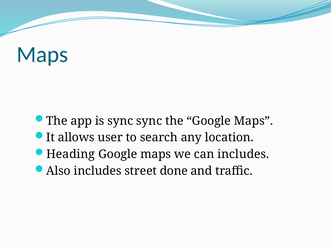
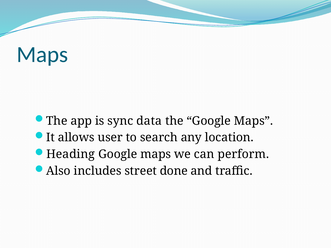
sync sync: sync -> data (149, 121)
can includes: includes -> perform (243, 154)
